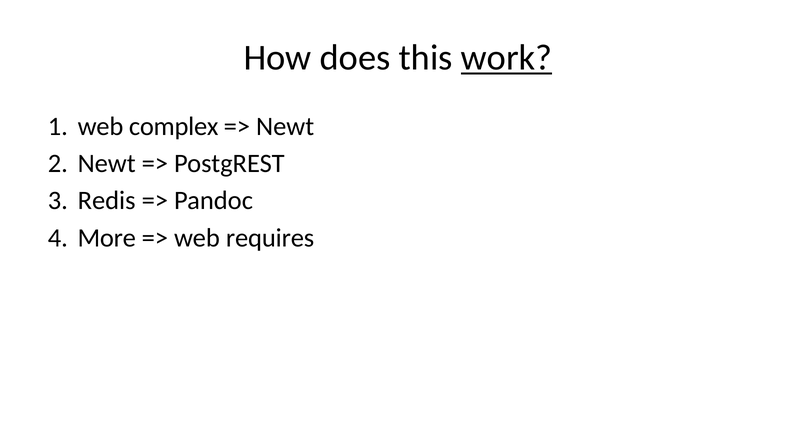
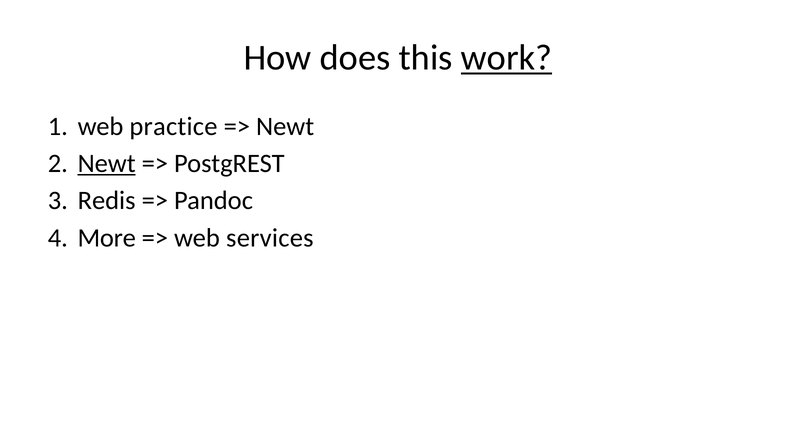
complex: complex -> practice (173, 126)
Newt underline: none -> present (107, 163)
requires: requires -> services (270, 238)
